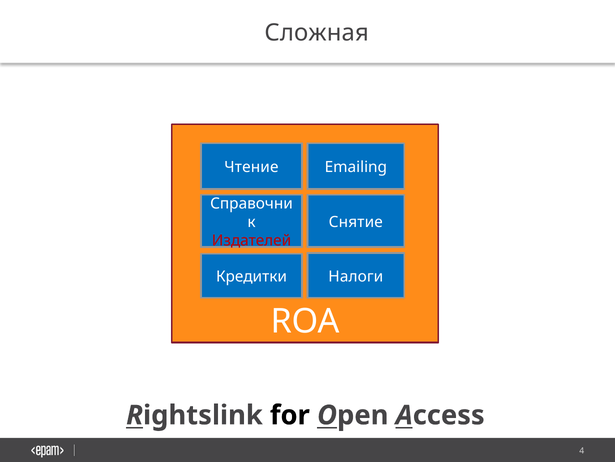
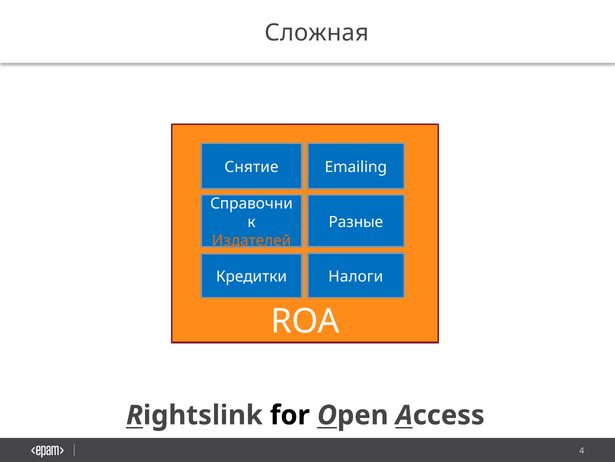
Чтение: Чтение -> Снятие (251, 167)
Снятие: Снятие -> Разные (356, 222)
Издателей colour: red -> orange (252, 240)
